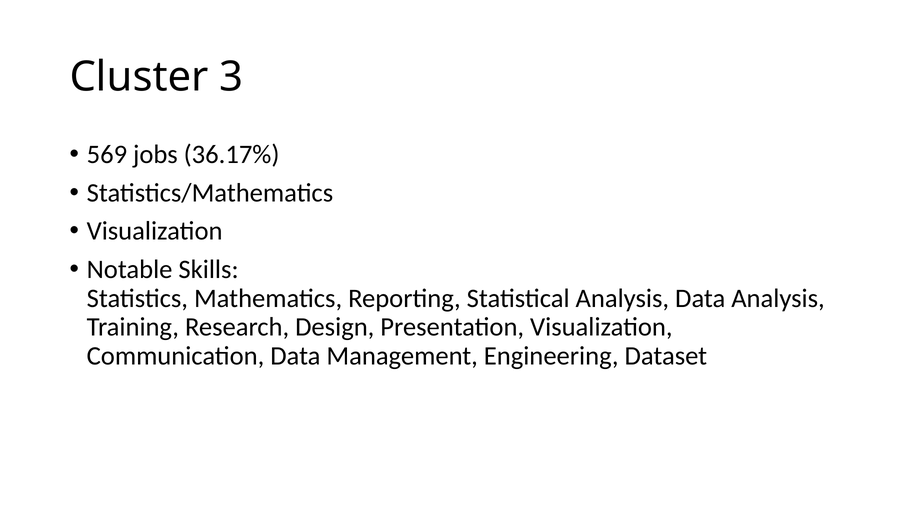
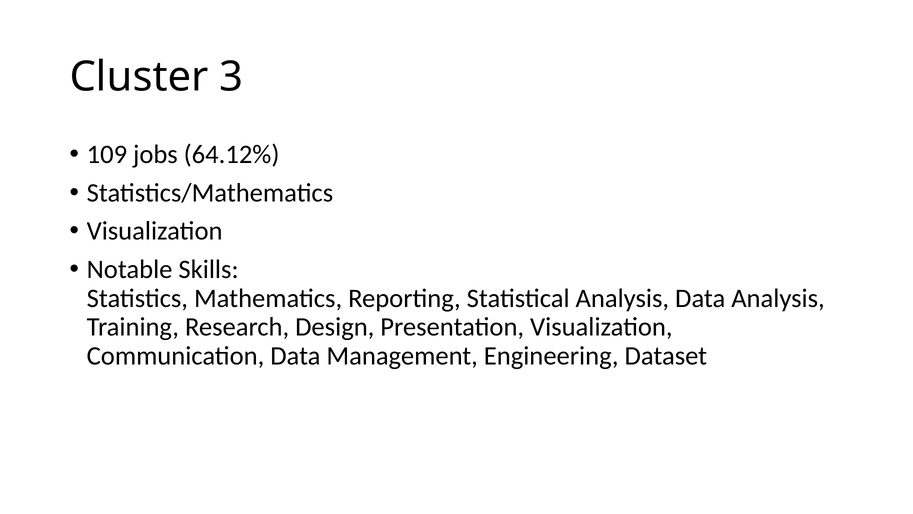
569: 569 -> 109 (107, 154)
36.17%: 36.17% -> 64.12% (232, 154)
